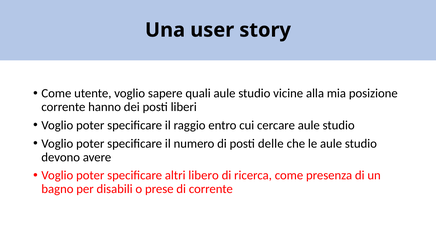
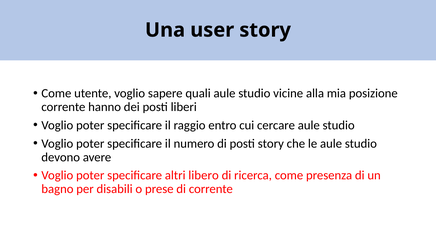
posti delle: delle -> story (271, 144)
